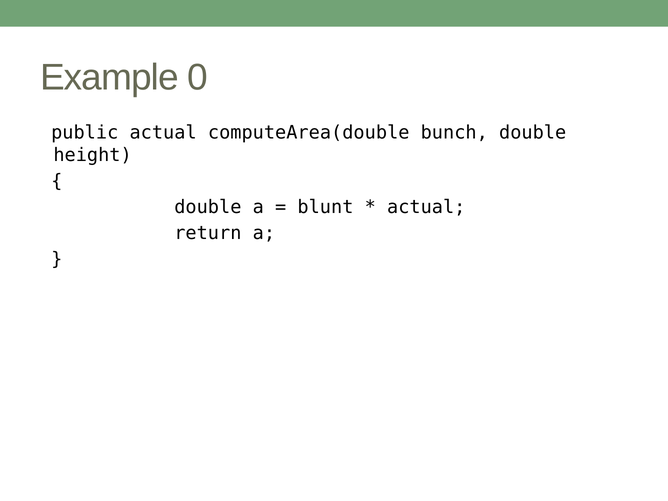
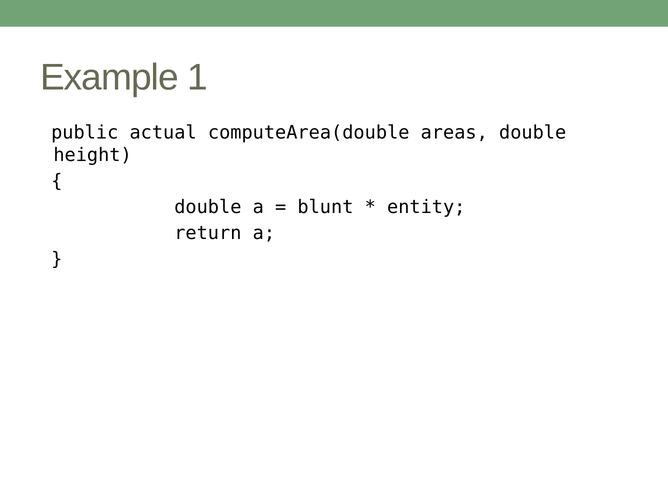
0: 0 -> 1 (197, 78)
bunch: bunch -> areas (454, 133)
actual: actual -> entity (426, 207)
